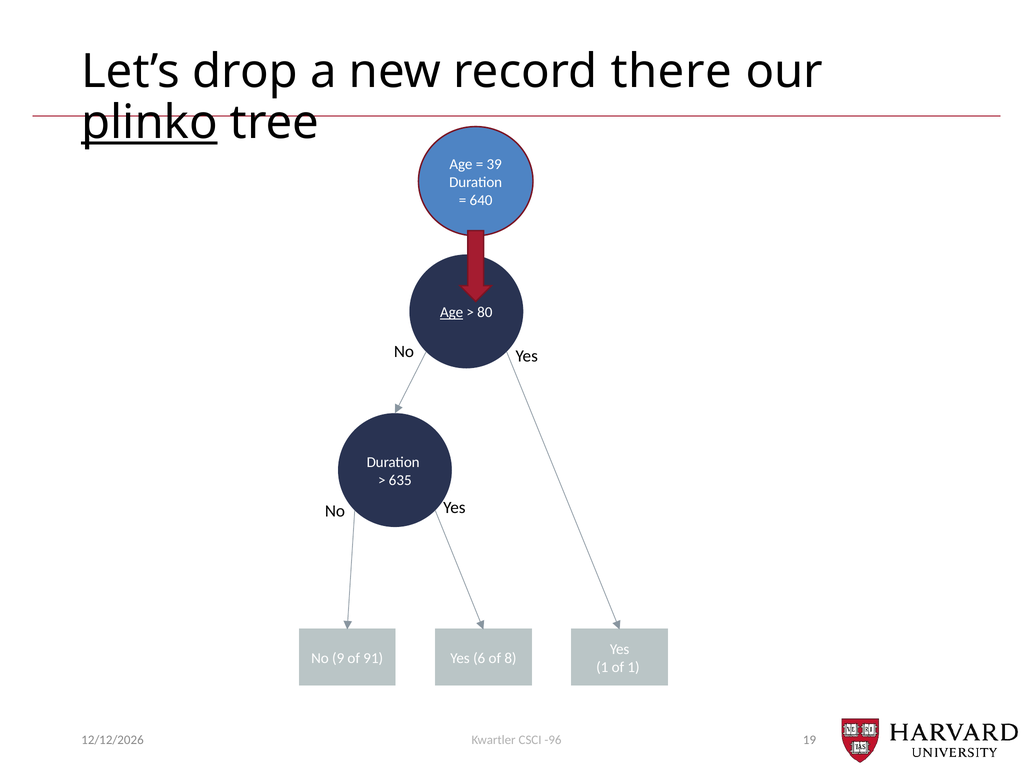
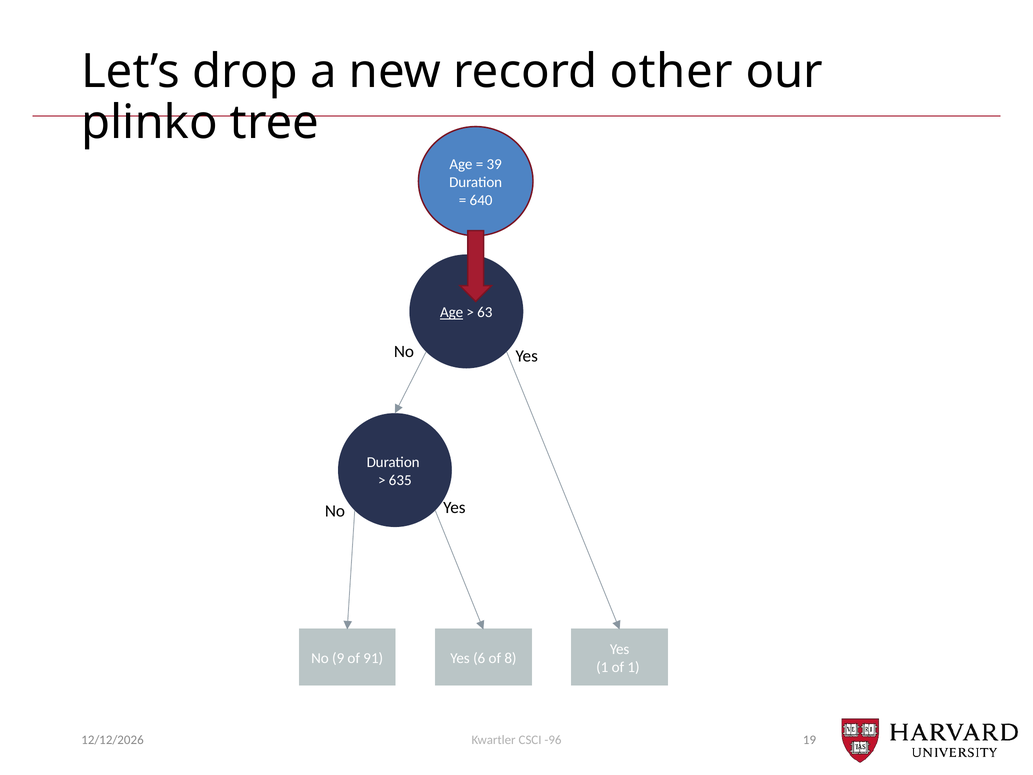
there: there -> other (671, 72)
plinko underline: present -> none (149, 123)
80: 80 -> 63 (485, 312)
